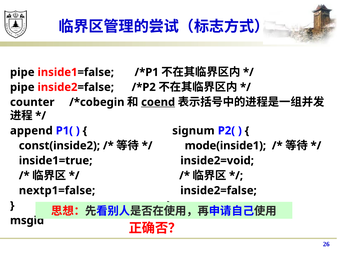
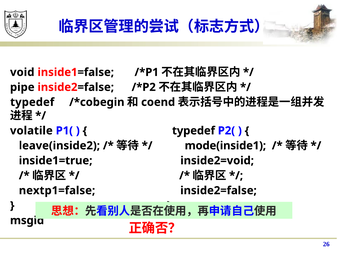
pipe: pipe -> void (22, 72)
counter: counter -> typedef (32, 102)
coend underline: present -> none (158, 102)
append: append -> volatile (31, 130)
signum: signum -> typedef (194, 130)
const(inside2: const(inside2 -> leave(inside2 (59, 145)
